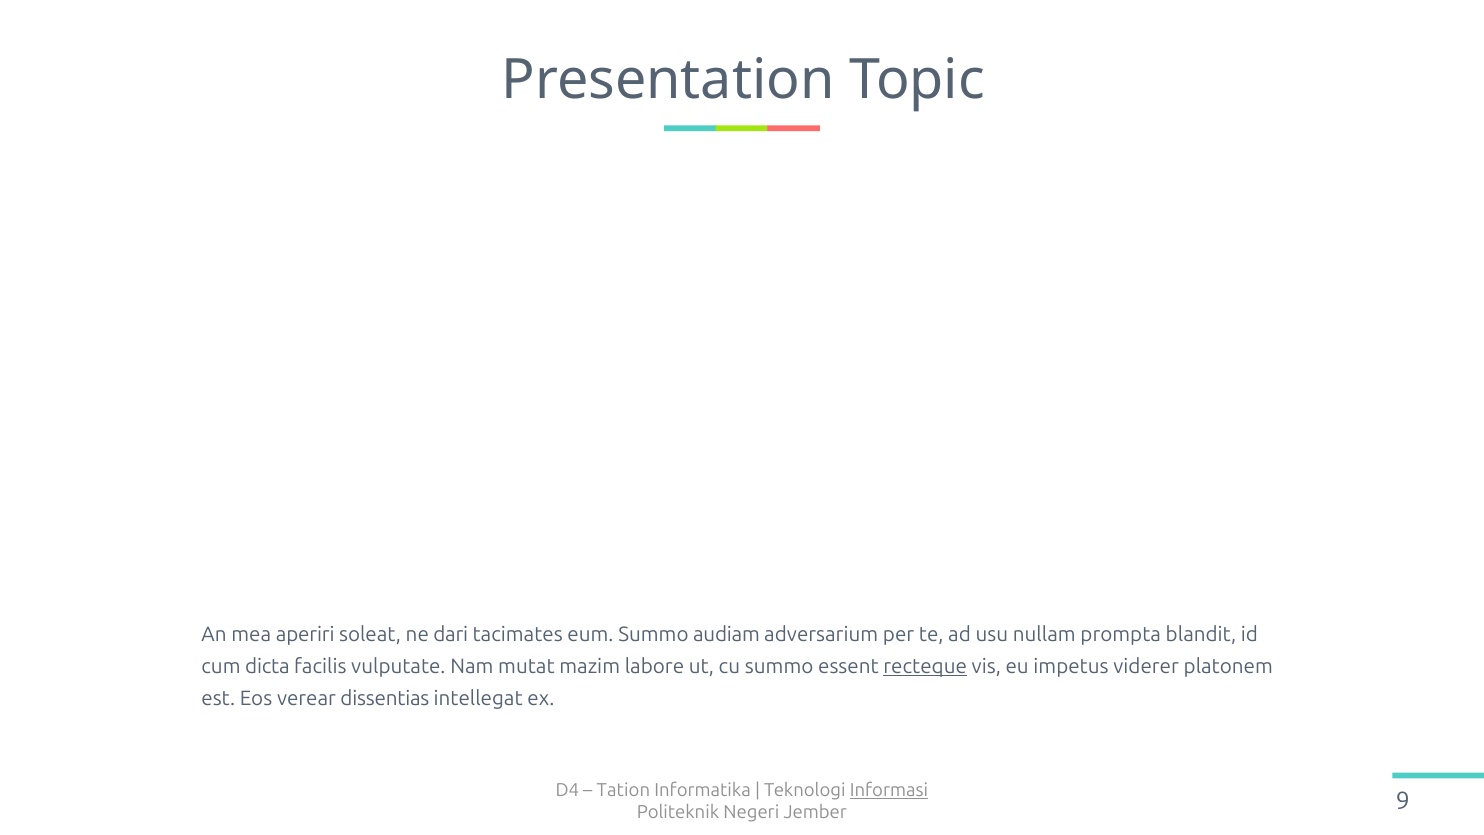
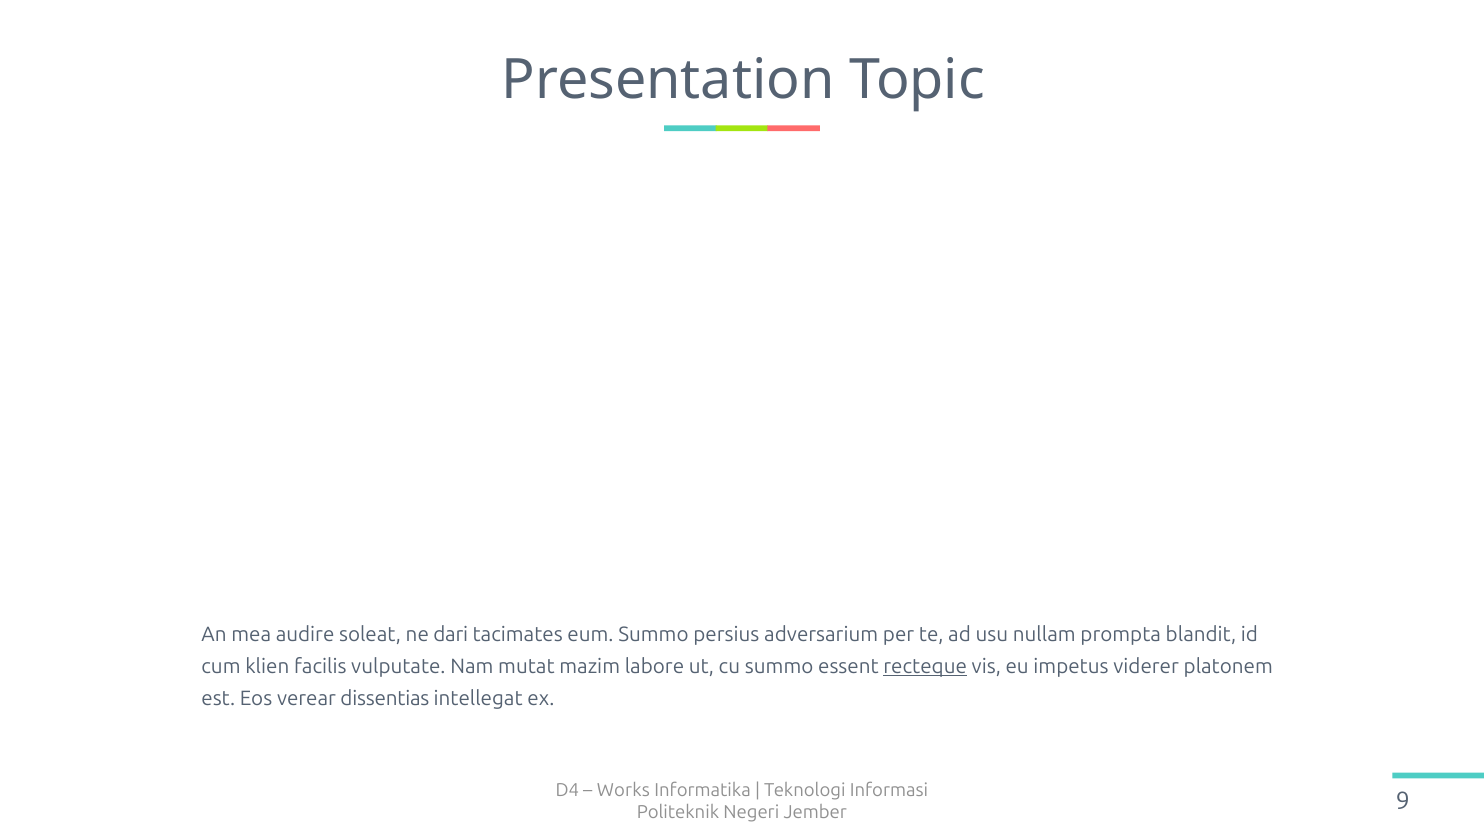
aperiri: aperiri -> audire (305, 634)
audiam: audiam -> persius (726, 634)
dicta: dicta -> klien (267, 666)
Tation: Tation -> Works (623, 790)
Informasi underline: present -> none (889, 790)
